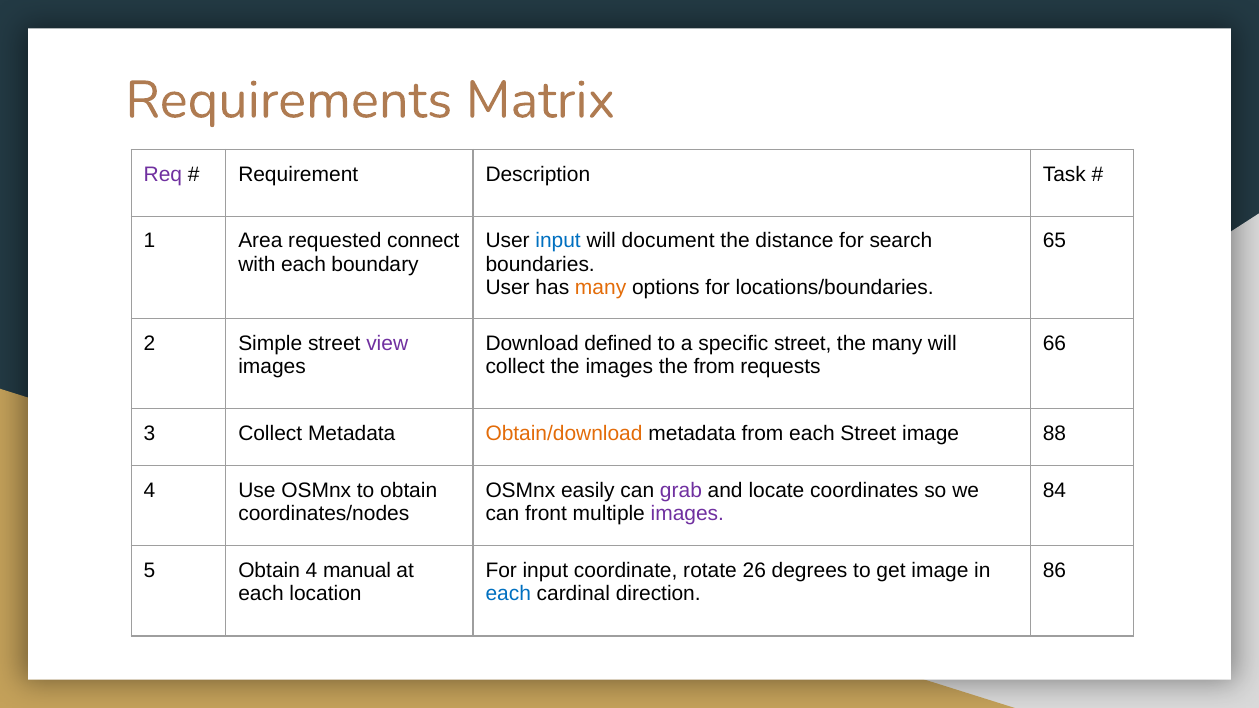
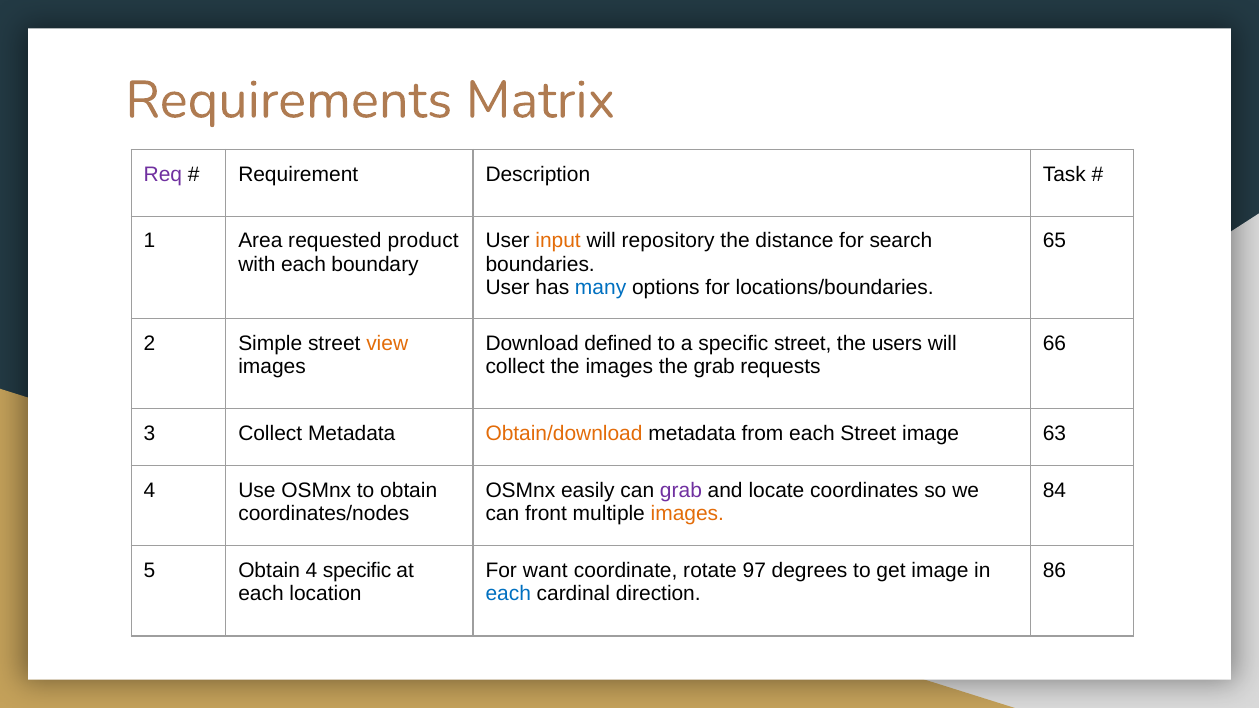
connect: connect -> product (423, 241)
input colour: blue -> orange (558, 241)
document: document -> repository (668, 241)
many colour: orange -> blue (601, 288)
view colour: purple -> orange (387, 343)
the many: many -> users (897, 343)
the from: from -> grab (714, 367)
88: 88 -> 63 (1054, 434)
images colour: purple -> orange (687, 514)
4 manual: manual -> specific (357, 571)
For input: input -> want (545, 571)
26: 26 -> 97 (754, 571)
